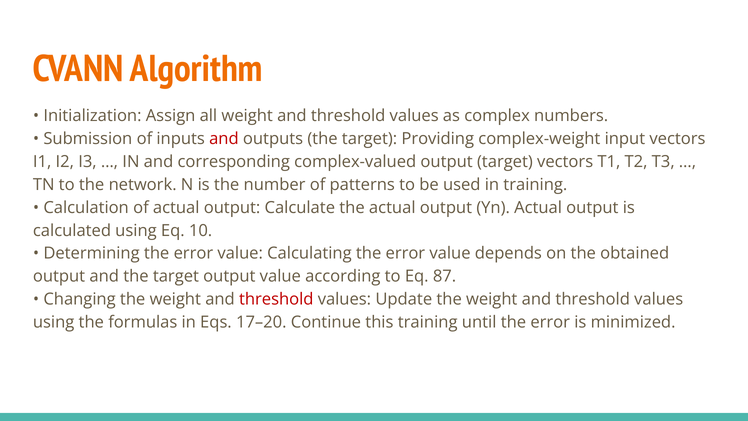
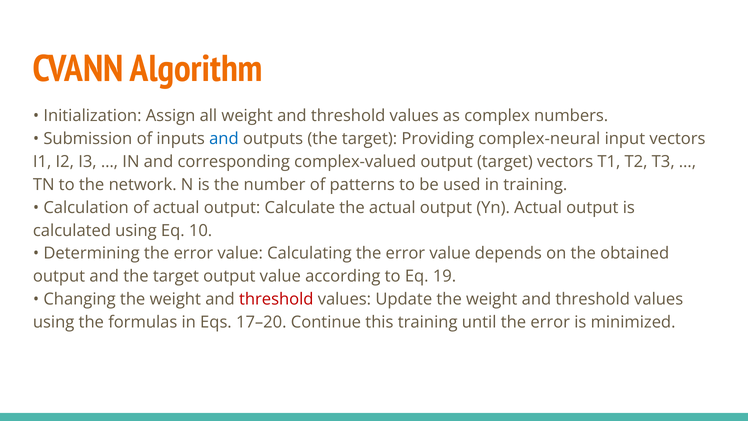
and colour: red -> blue (224, 139)
complex-weight: complex-weight -> complex-neural (539, 139)
87: 87 -> 19 (445, 276)
